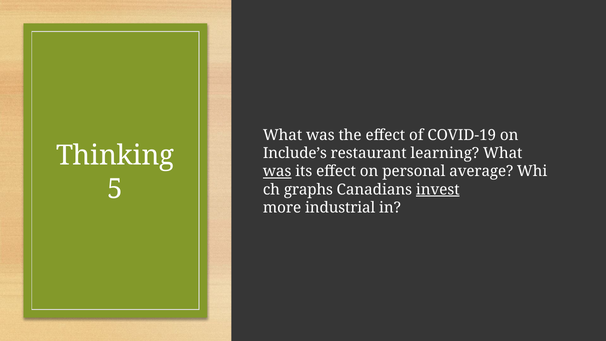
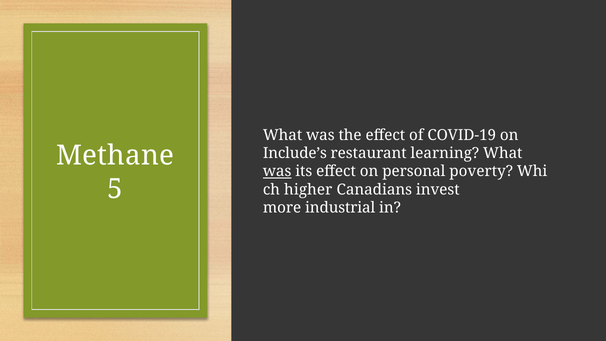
Thinking: Thinking -> Methane (115, 156)
average: average -> poverty (481, 171)
graphs: graphs -> higher (308, 190)
invest underline: present -> none (438, 190)
